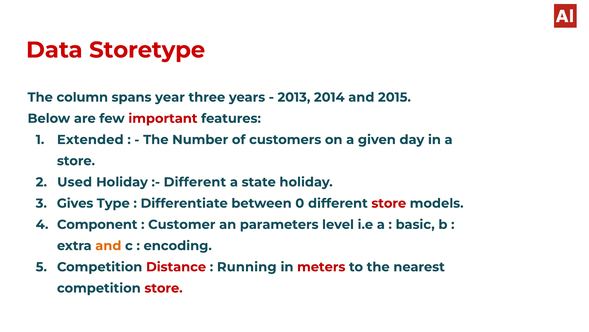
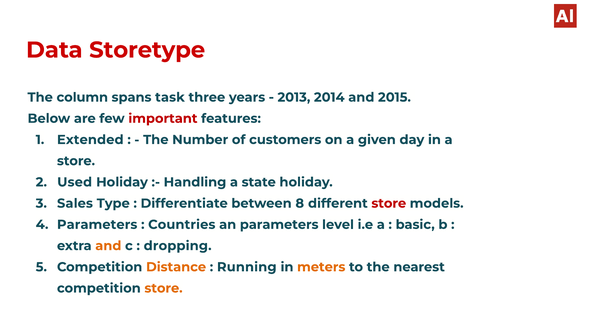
year: year -> task (170, 97)
Different: Different -> Handling (195, 182)
Gives: Gives -> Sales (75, 203)
0: 0 -> 8 (300, 203)
4 Component: Component -> Parameters (97, 224)
Customer: Customer -> Countries (182, 224)
encoding: encoding -> dropping (178, 245)
Distance colour: red -> orange (176, 266)
meters colour: red -> orange (321, 266)
store colour: red -> orange (164, 288)
